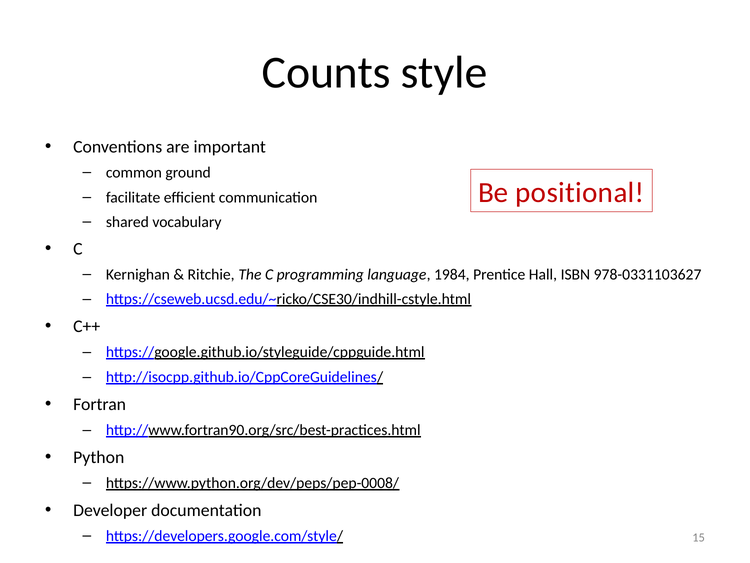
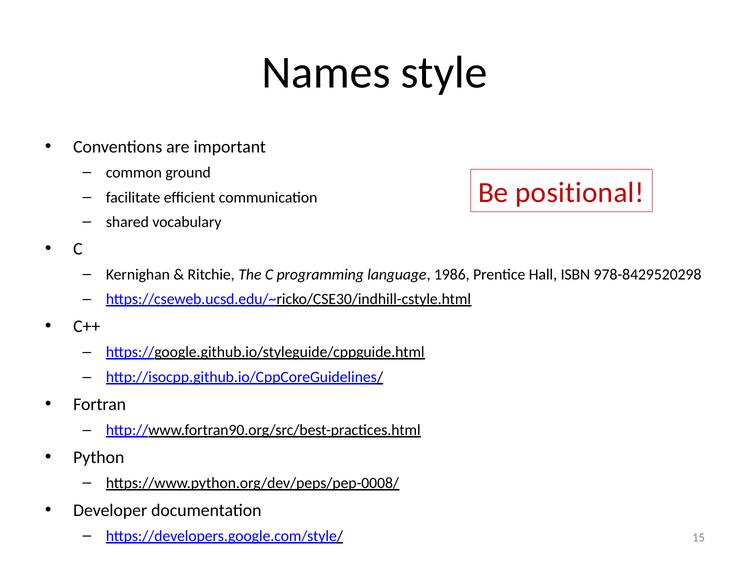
Counts: Counts -> Names (326, 73)
1984: 1984 -> 1986 (452, 274)
978-0331103627: 978-0331103627 -> 978-8429520298 (648, 274)
